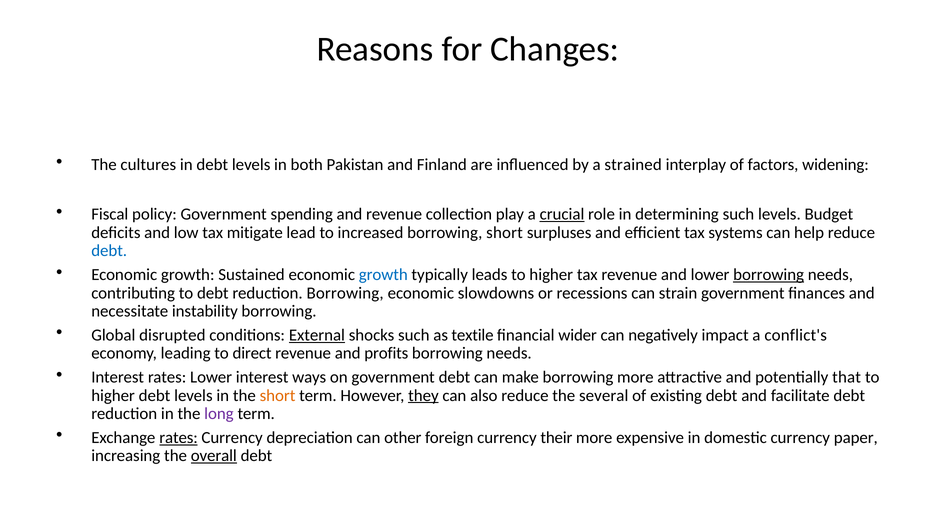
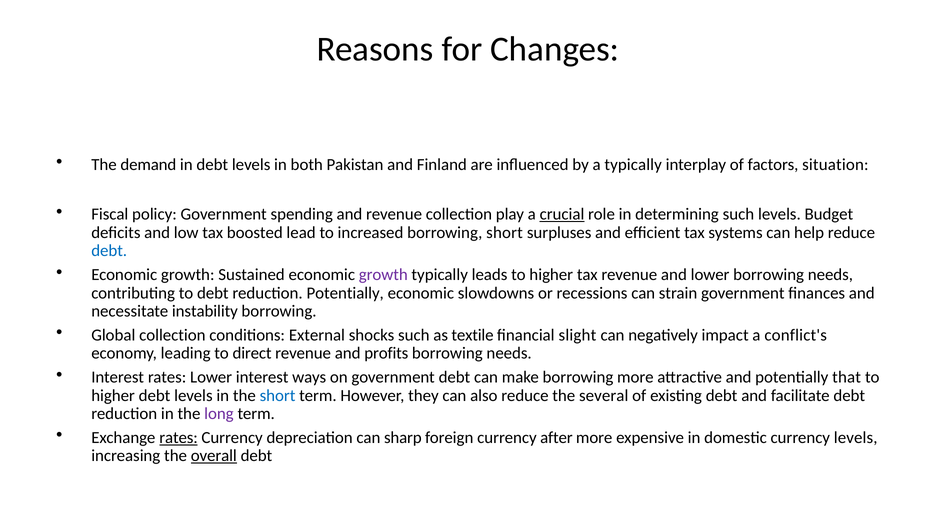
cultures: cultures -> demand (148, 165)
a strained: strained -> typically (633, 165)
widening: widening -> situation (835, 165)
mitigate: mitigate -> boosted (255, 233)
growth colour: blue -> purple (383, 275)
borrowing underline: present -> none (769, 275)
reduction Borrowing: Borrowing -> Potentially (345, 293)
Global disrupted: disrupted -> collection (172, 335)
External underline: present -> none (317, 335)
wider: wider -> slight (577, 335)
short colour: orange -> blue (278, 396)
they underline: present -> none (423, 396)
other: other -> sharp (403, 438)
their: their -> after (556, 438)
currency paper: paper -> levels (856, 438)
